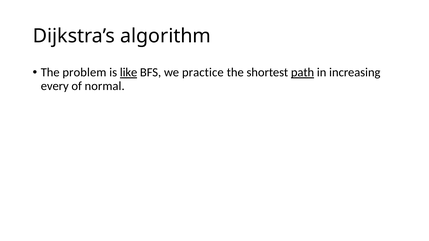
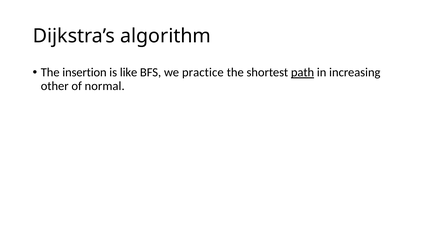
problem: problem -> insertion (85, 73)
like underline: present -> none (129, 73)
every: every -> other (55, 86)
